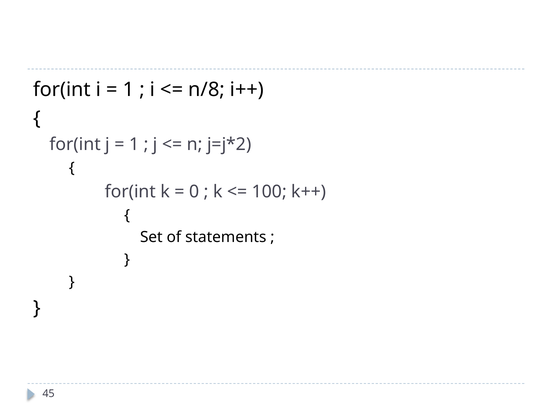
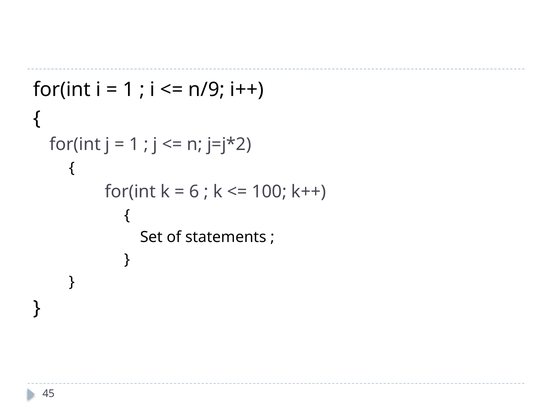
n/8: n/8 -> n/9 (207, 90)
0: 0 -> 6 (194, 192)
